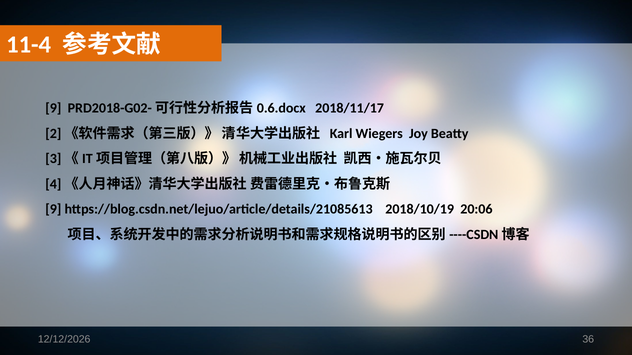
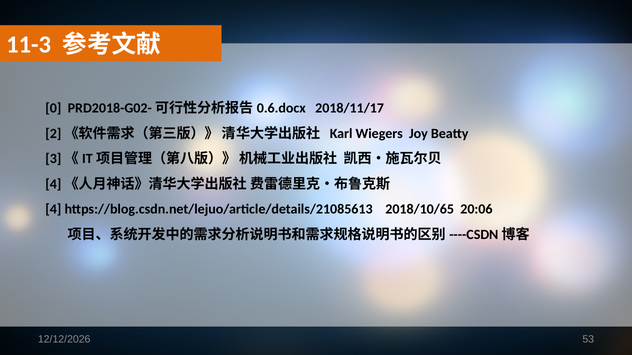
11-4: 11-4 -> 11-3 (29, 45)
9: 9 -> 0 (53, 108)
9: 9 -> 4 (53, 209)
2018/10/19: 2018/10/19 -> 2018/10/65 (420, 209)
36: 36 -> 53 (588, 340)
